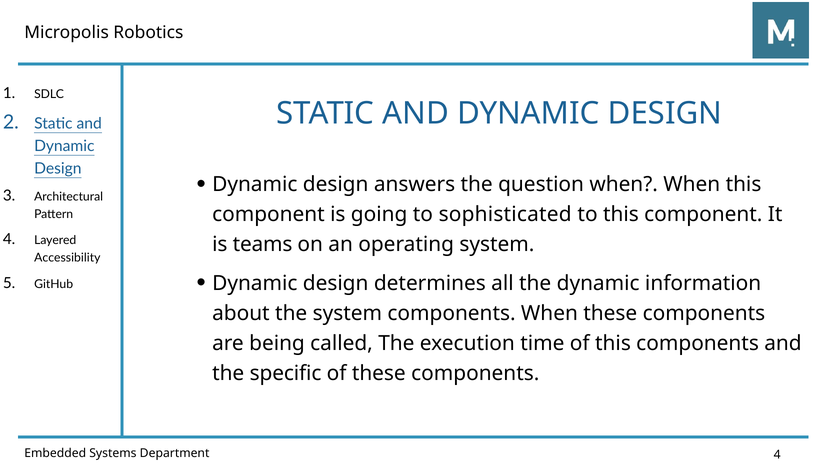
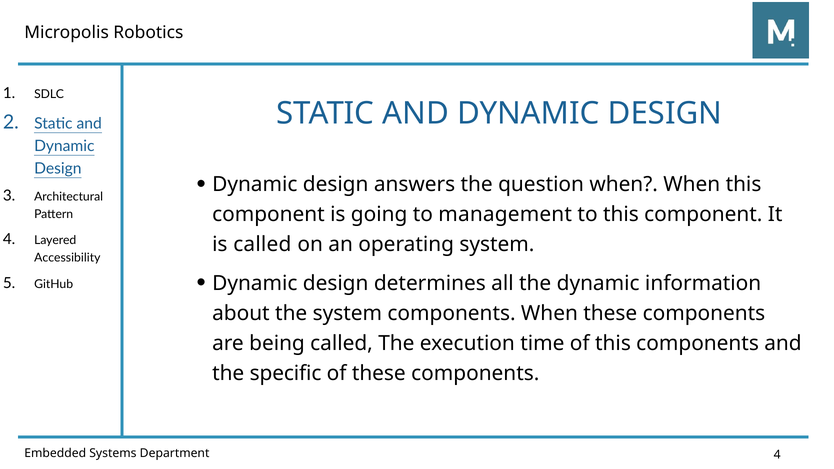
sophisticated: sophisticated -> management (505, 215)
is teams: teams -> called (262, 245)
